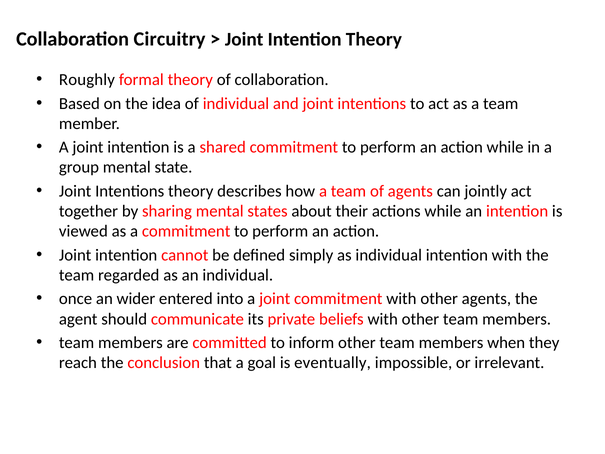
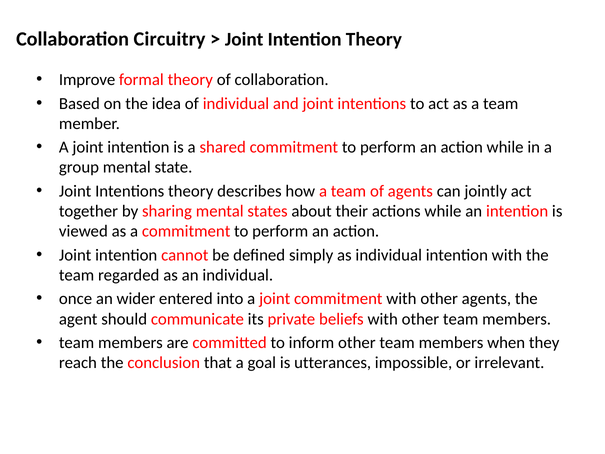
Roughly: Roughly -> Improve (87, 80)
eventually: eventually -> utterances (333, 363)
